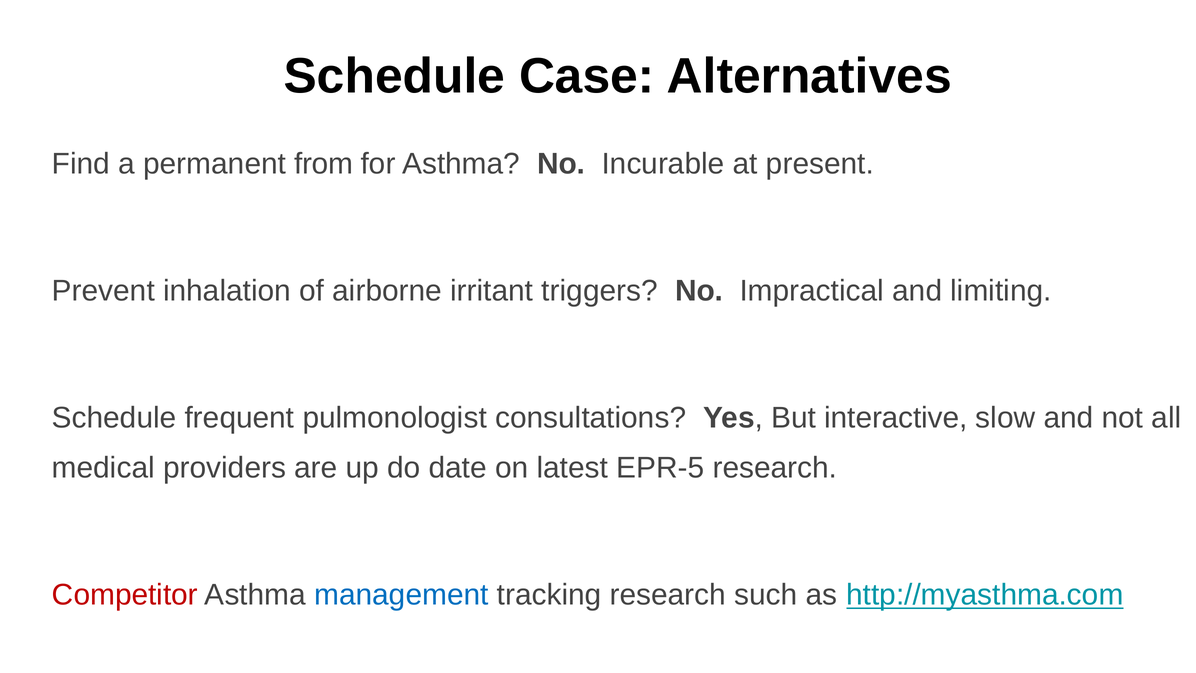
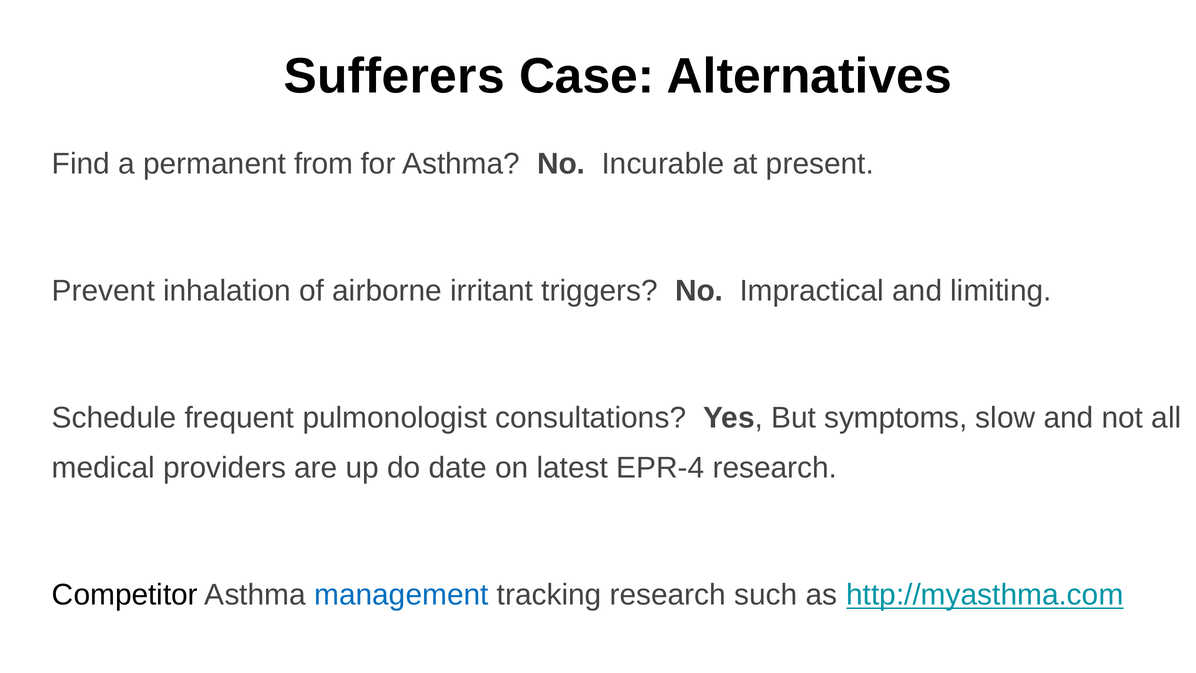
Schedule: Schedule -> Sufferers (394, 76)
interactive: interactive -> symptoms (896, 418)
EPR-5: EPR-5 -> EPR-4 (660, 468)
Competitor colour: red -> black (125, 595)
